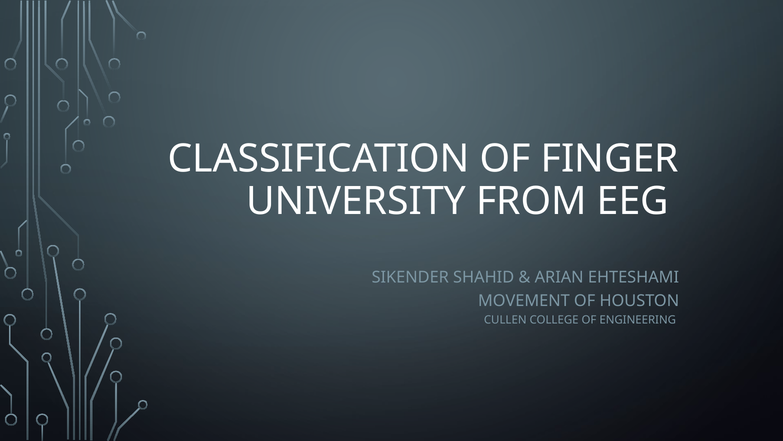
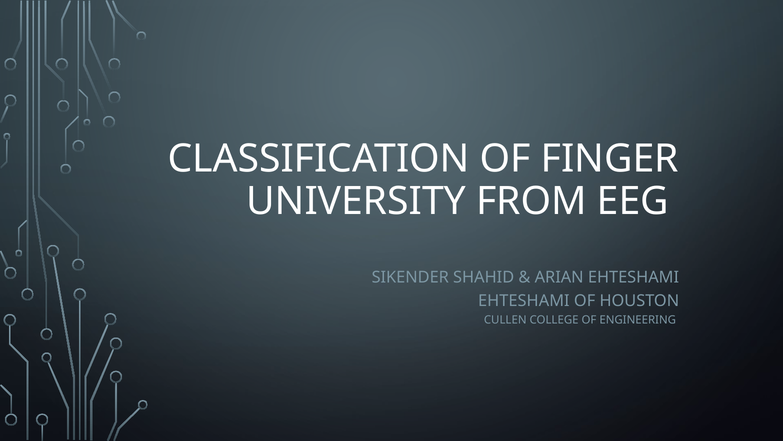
MOVEMENT: MOVEMENT -> EHTESHAMI (524, 300)
